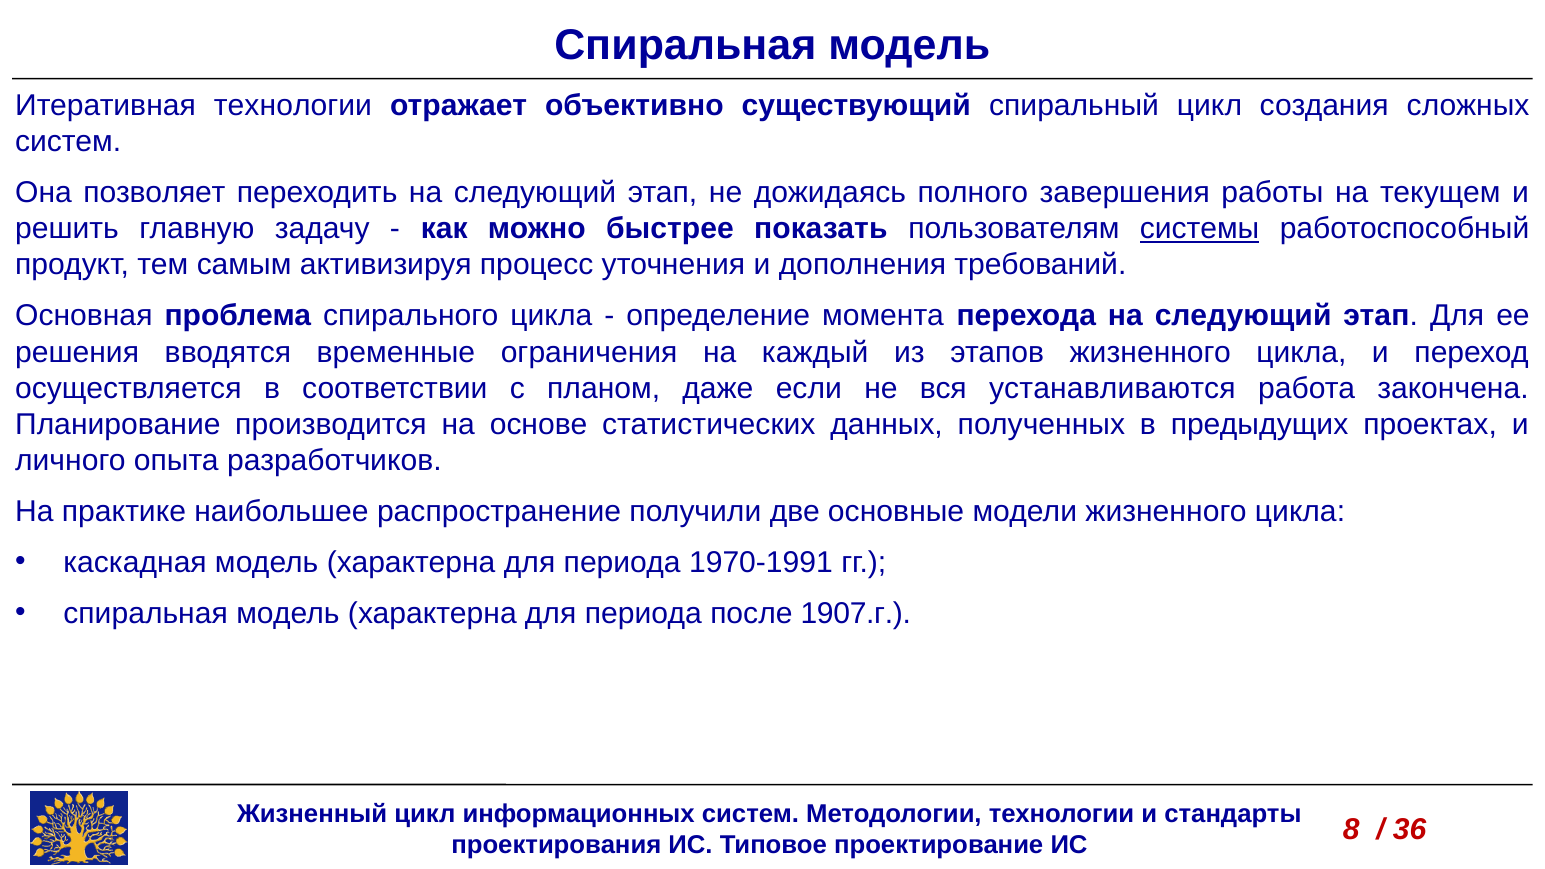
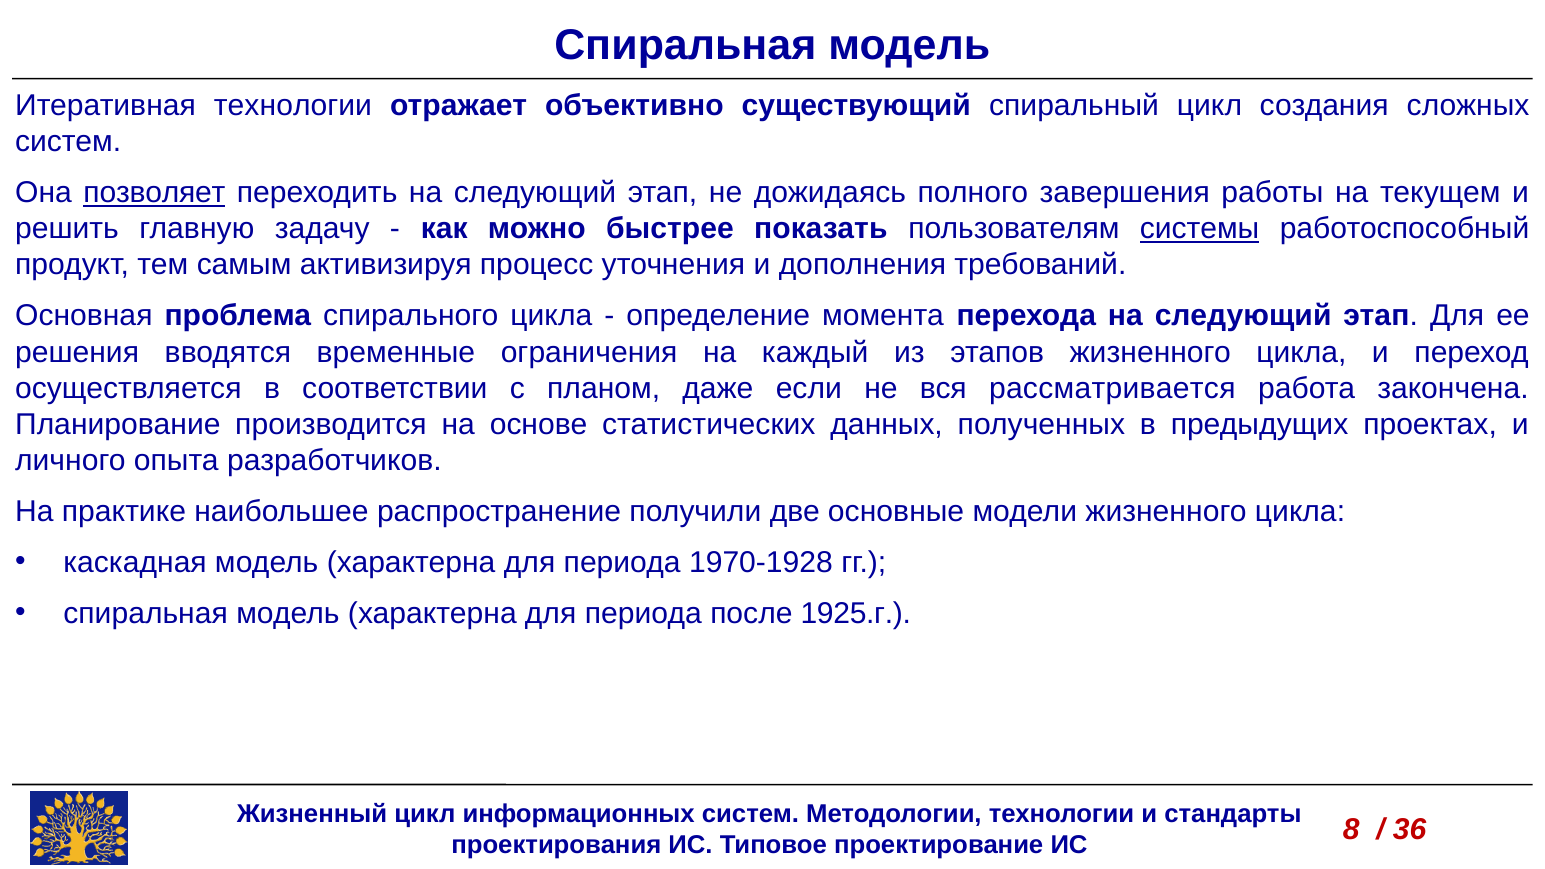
позволяет underline: none -> present (154, 193)
устанавливаются: устанавливаются -> рассматривается (1112, 388)
1970-1991: 1970-1991 -> 1970-1928 (761, 563)
1907.г: 1907.г -> 1925.г (856, 614)
